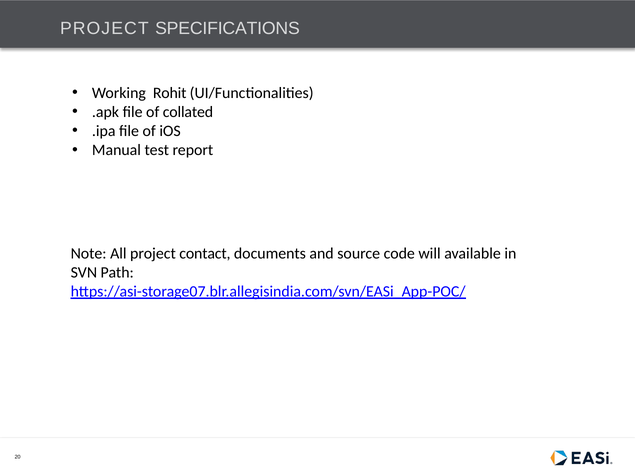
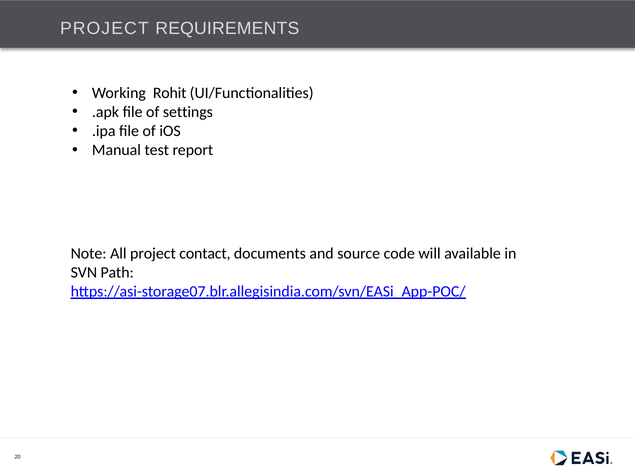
SPECIFICATIONS: SPECIFICATIONS -> REQUIREMENTS (227, 28)
collated: collated -> settings (188, 112)
